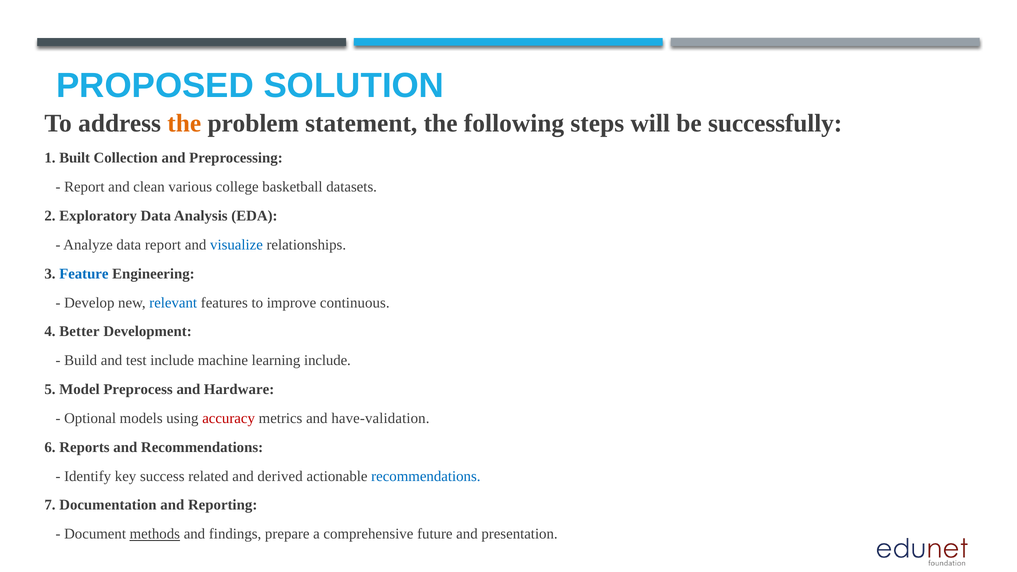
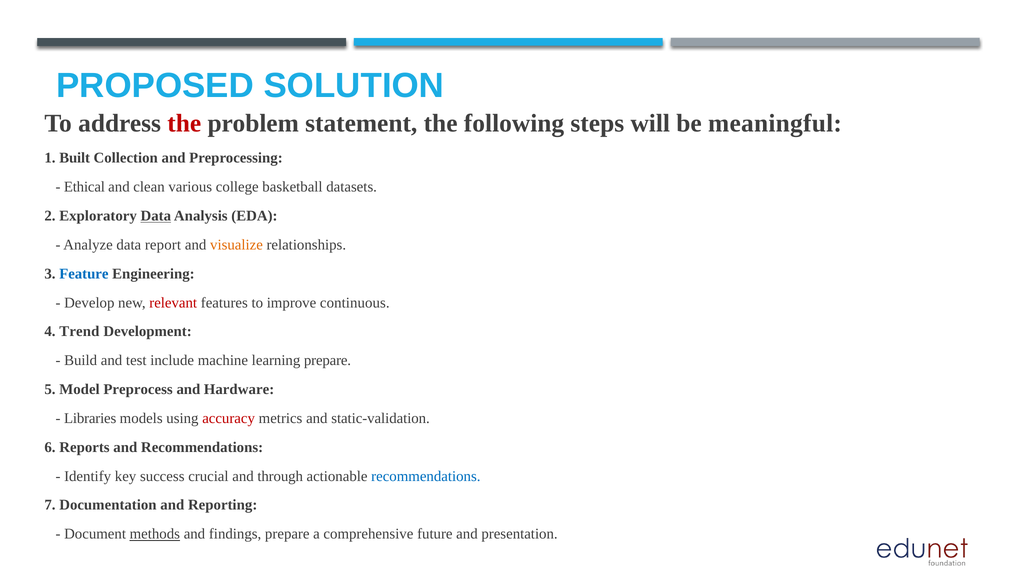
the colour: orange -> red (184, 124)
successfully: successfully -> meaningful (775, 124)
Report: Report -> Ethical (84, 187)
Data underline: none -> present (156, 216)
visualize colour: blue -> orange (236, 245)
relevant colour: blue -> red (173, 303)
Better: Better -> Trend (79, 332)
learning include: include -> prepare (328, 361)
Optional: Optional -> Libraries (90, 418)
have-validation: have-validation -> static-validation (381, 418)
related: related -> crucial (208, 476)
derived: derived -> through (280, 476)
